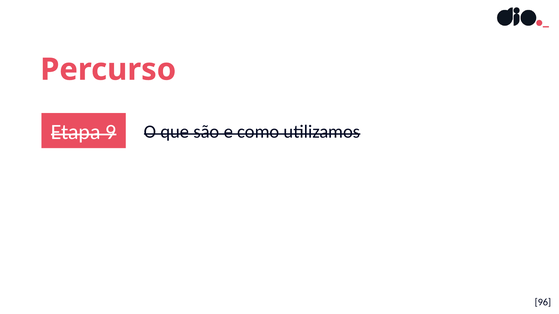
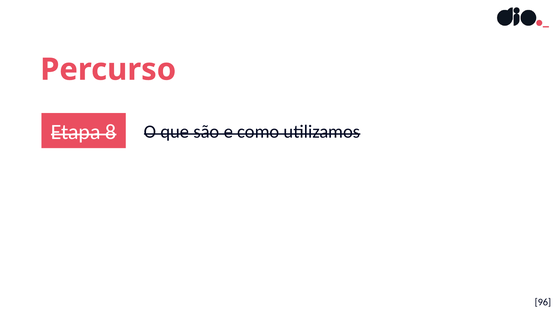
9: 9 -> 8 (111, 132)
